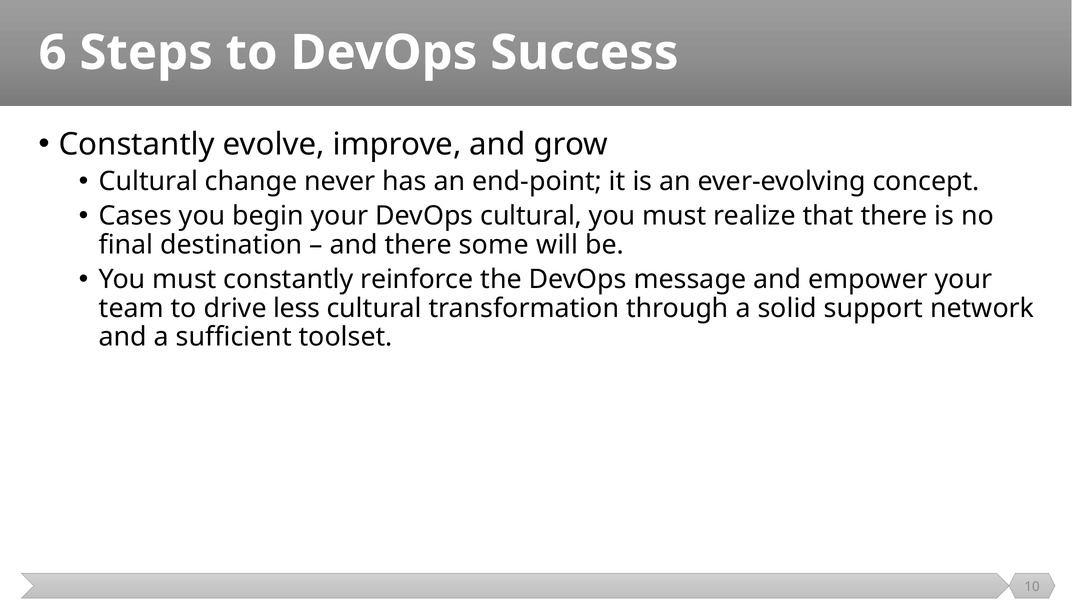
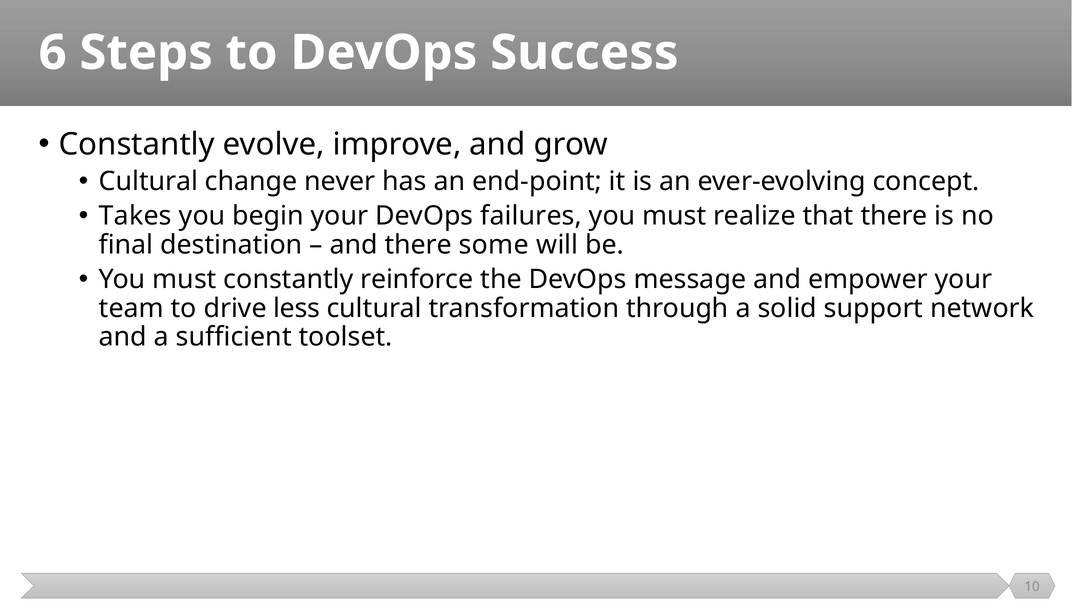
Cases: Cases -> Takes (135, 216)
DevOps cultural: cultural -> failures (531, 216)
